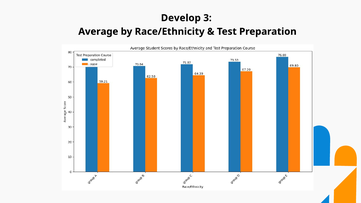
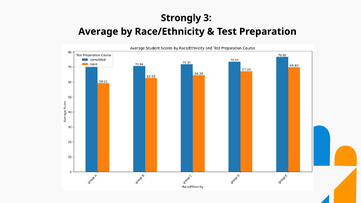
Develop: Develop -> Strongly (181, 18)
